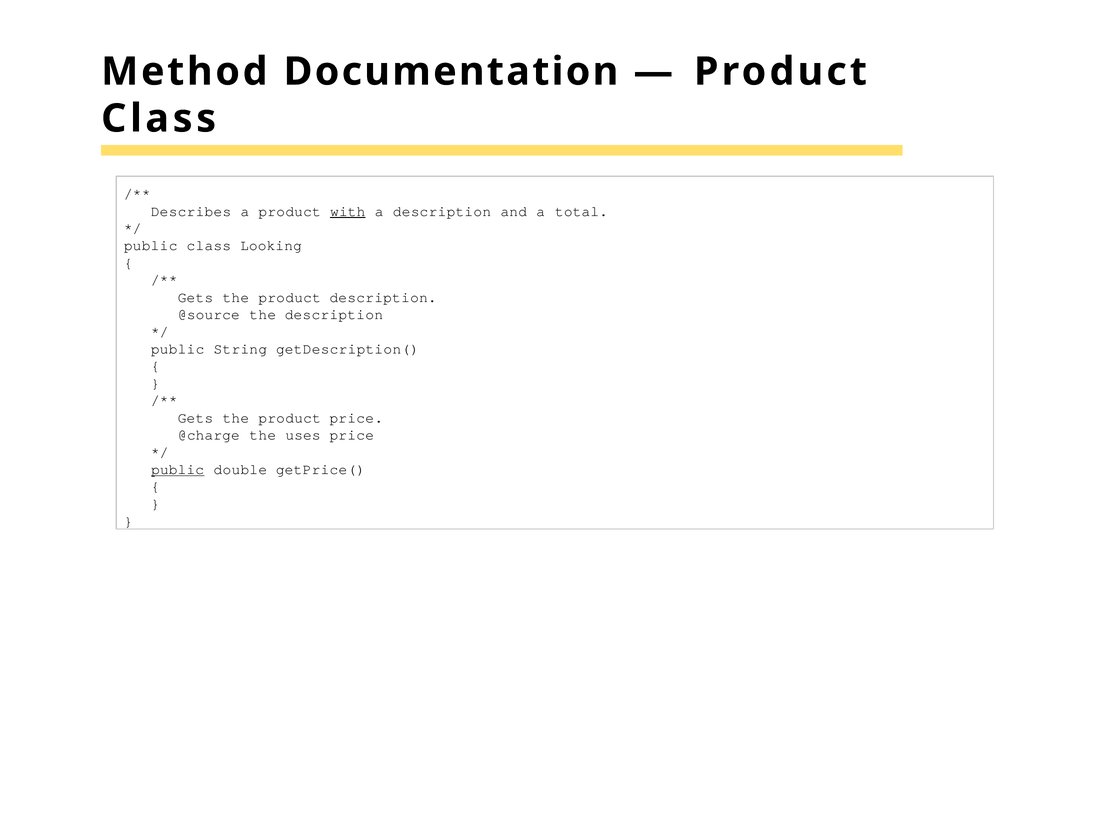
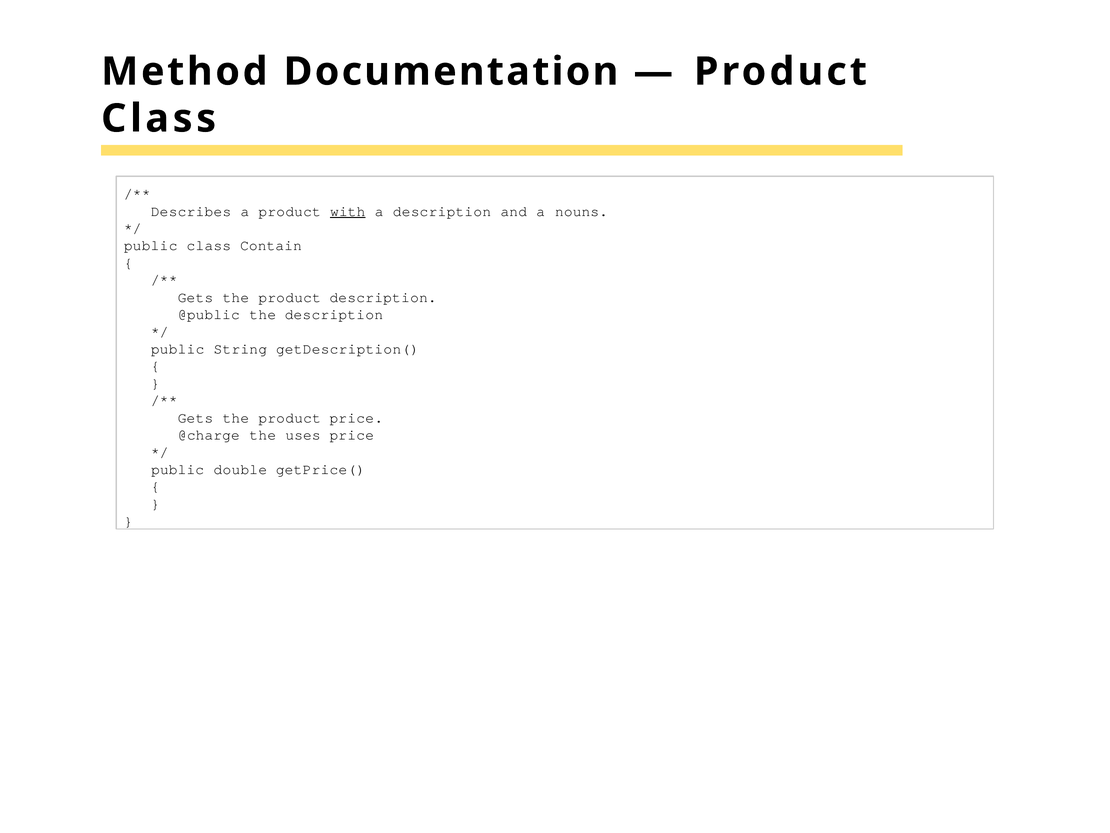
total: total -> nouns (582, 211)
Looking: Looking -> Contain (271, 246)
@source: @source -> @public (209, 314)
public underline: present -> none (178, 469)
